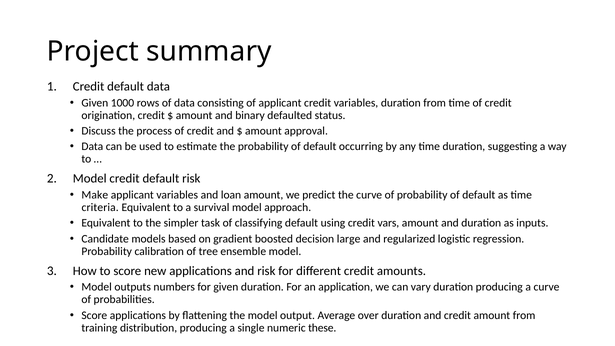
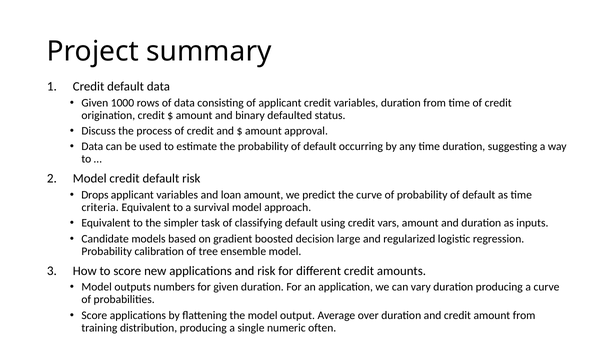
Make: Make -> Drops (95, 195)
these: these -> often (322, 328)
